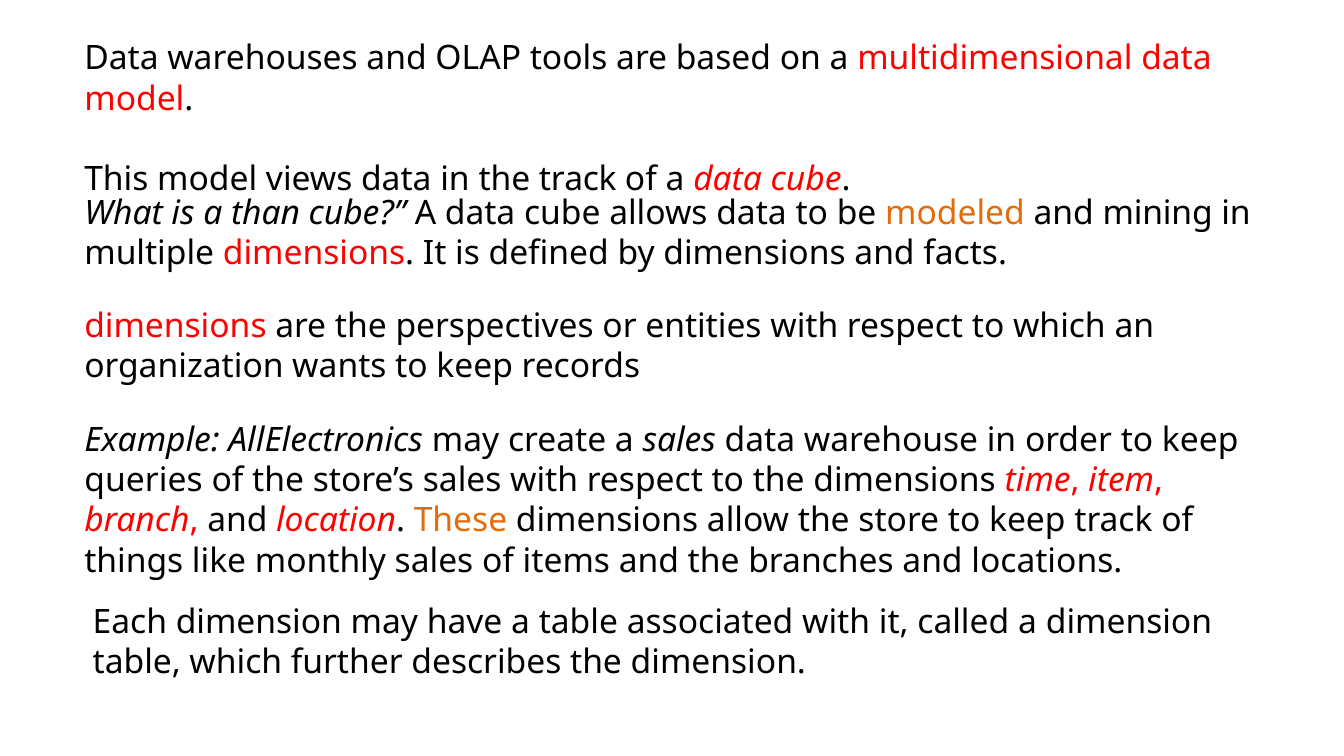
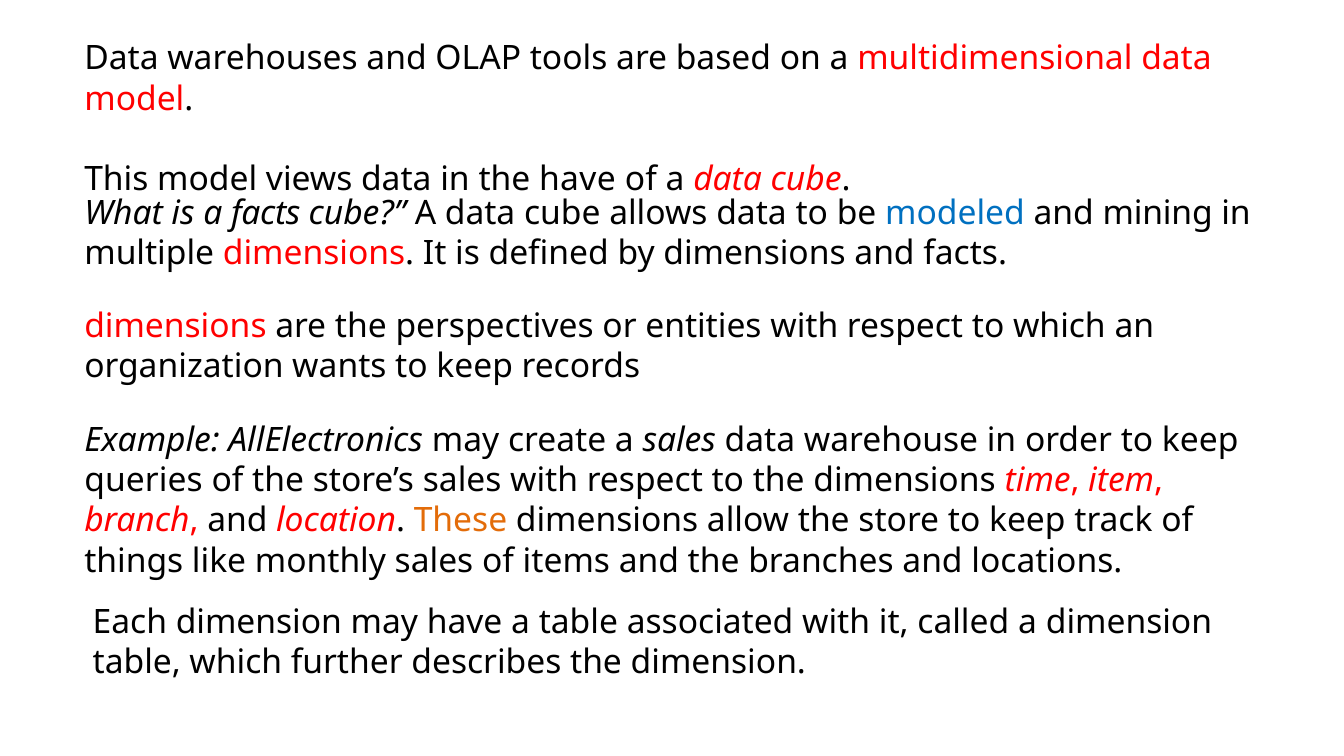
the track: track -> have (577, 180)
a than: than -> facts (266, 213)
modeled colour: orange -> blue (955, 213)
